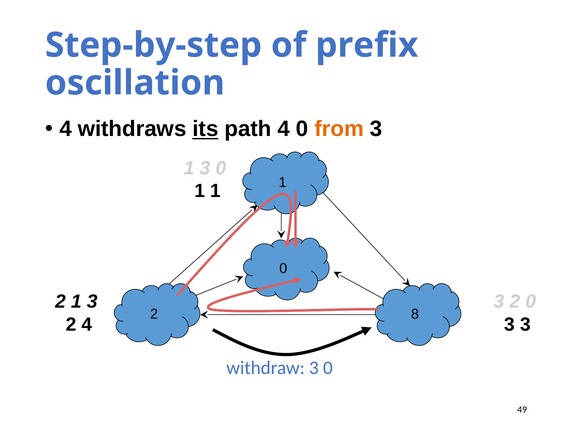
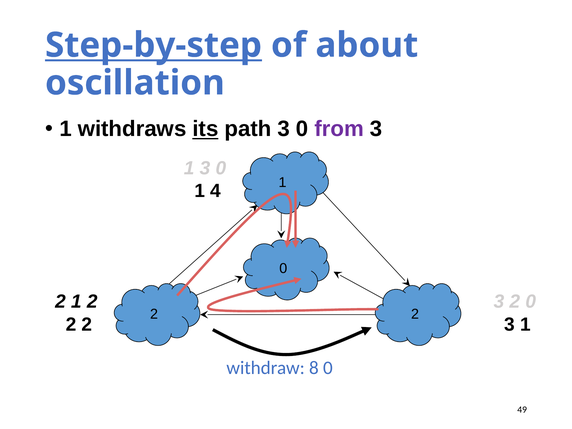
Step-by-step underline: none -> present (153, 45)
prefix: prefix -> about (367, 45)
4: 4 -> 1 (66, 129)
path 4: 4 -> 3 (284, 129)
from colour: orange -> purple (339, 129)
1 1: 1 -> 4 (216, 191)
2 1 3: 3 -> 2 (92, 302)
8: 8 -> 2 (415, 314)
4: 4 -> 2 (87, 324)
3: 3 -> 1 (525, 324)
withdraw 3: 3 -> 8 (314, 368)
